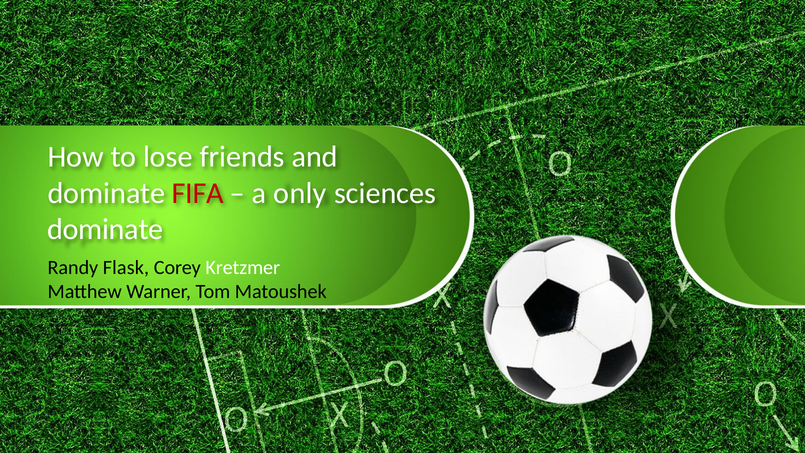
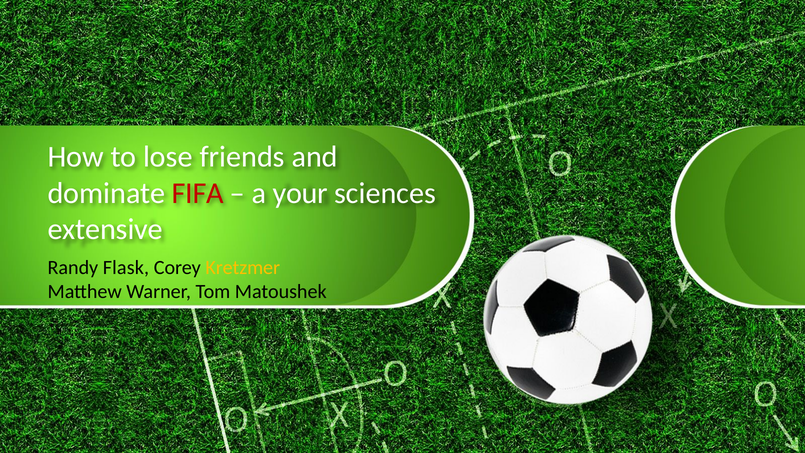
only: only -> your (300, 193)
dominate: dominate -> extensive (105, 229)
Kretzmer colour: white -> yellow (243, 267)
